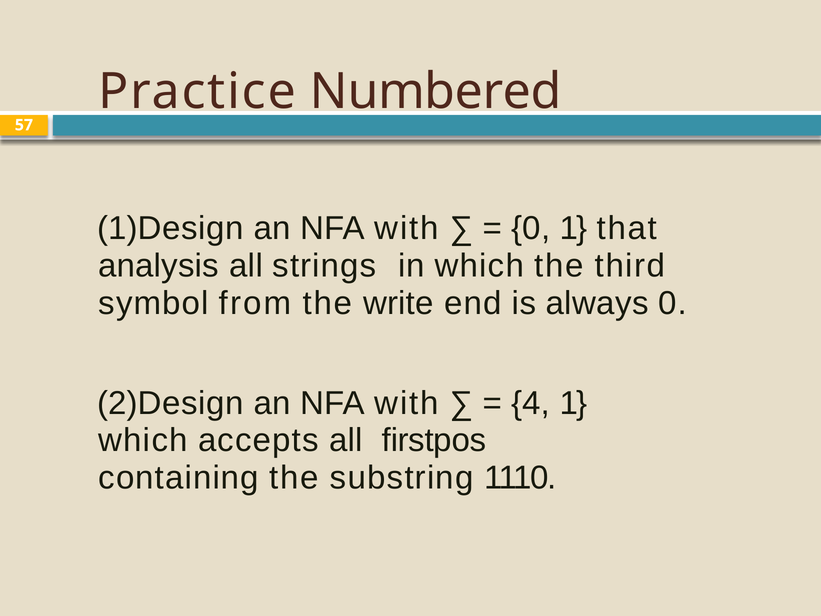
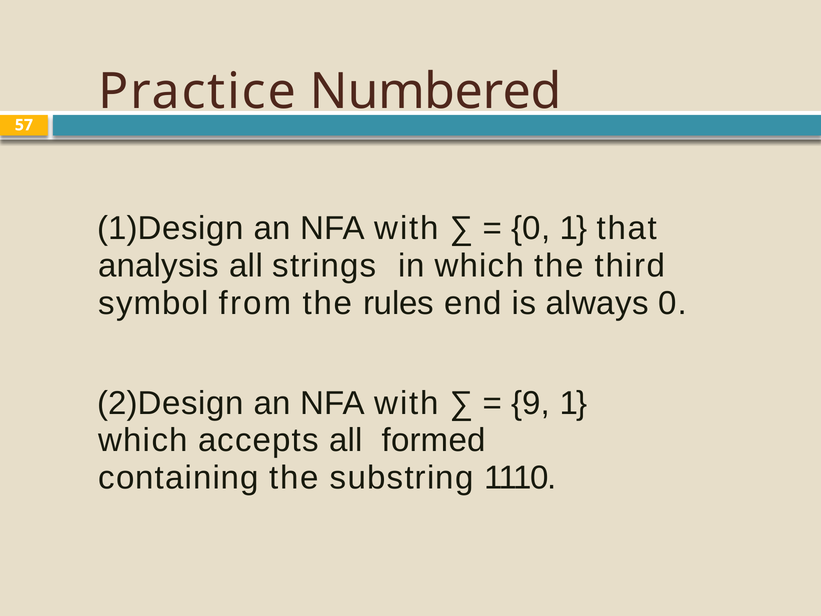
write: write -> rules (398, 303)
4: 4 -> 9 (531, 403)
ﬁrstpos: ﬁrstpos -> formed (434, 440)
